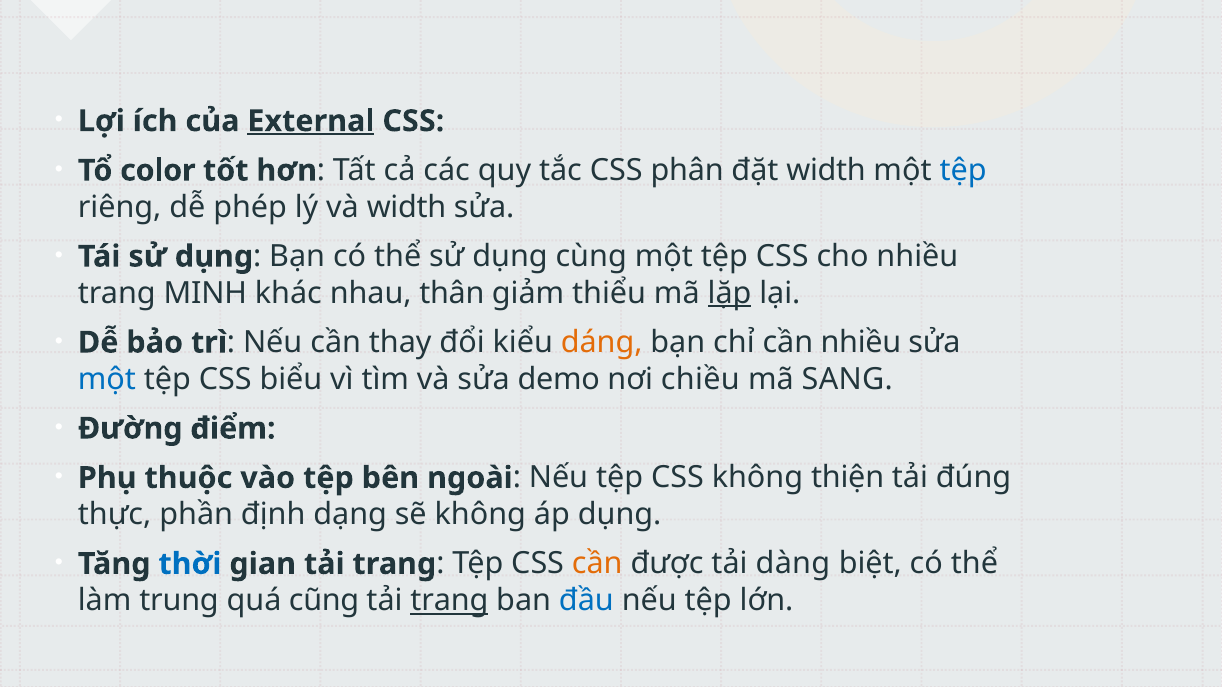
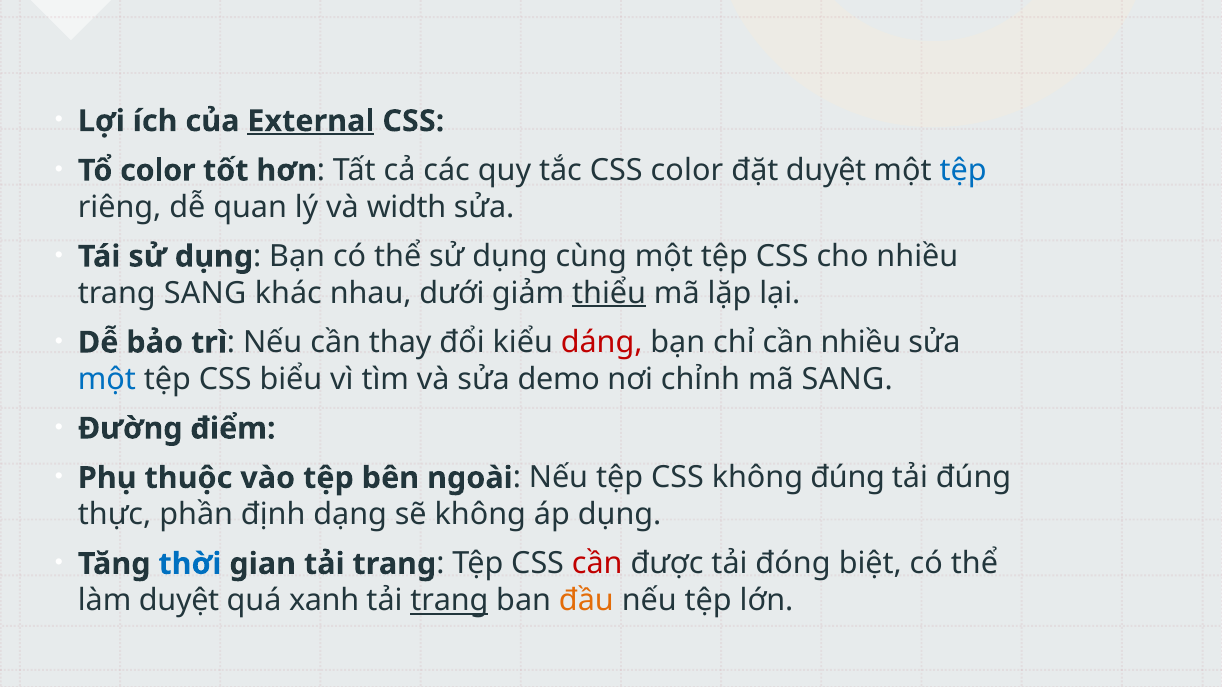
CSS phân: phân -> color (687, 171)
đặt width: width -> duyệt (826, 171)
phép: phép -> quan (250, 207)
trang MINH: MINH -> SANG (205, 293)
thân: thân -> dưới (452, 293)
thiểu underline: none -> present (609, 293)
lặp underline: present -> none (730, 293)
dáng colour: orange -> red (602, 343)
chiều: chiều -> chỉnh (701, 379)
không thiện: thiện -> đúng (848, 478)
cần colour: orange -> red (597, 564)
dàng: dàng -> đóng (793, 564)
làm trung: trung -> duyệt (179, 601)
cũng: cũng -> xanh (324, 601)
đầu colour: blue -> orange (586, 601)
